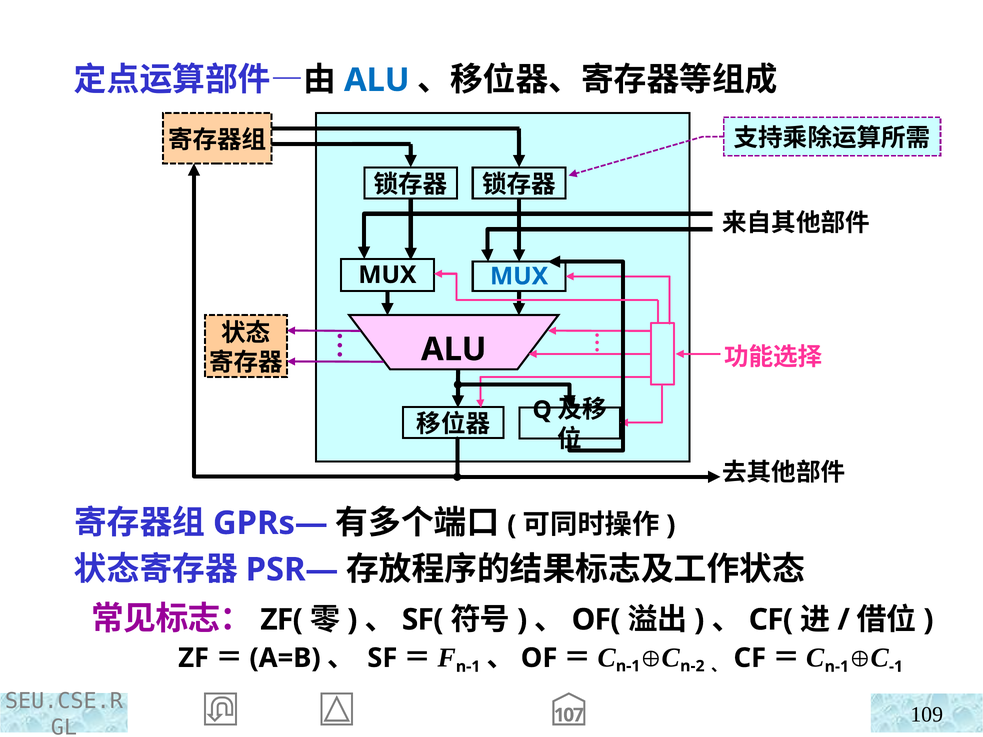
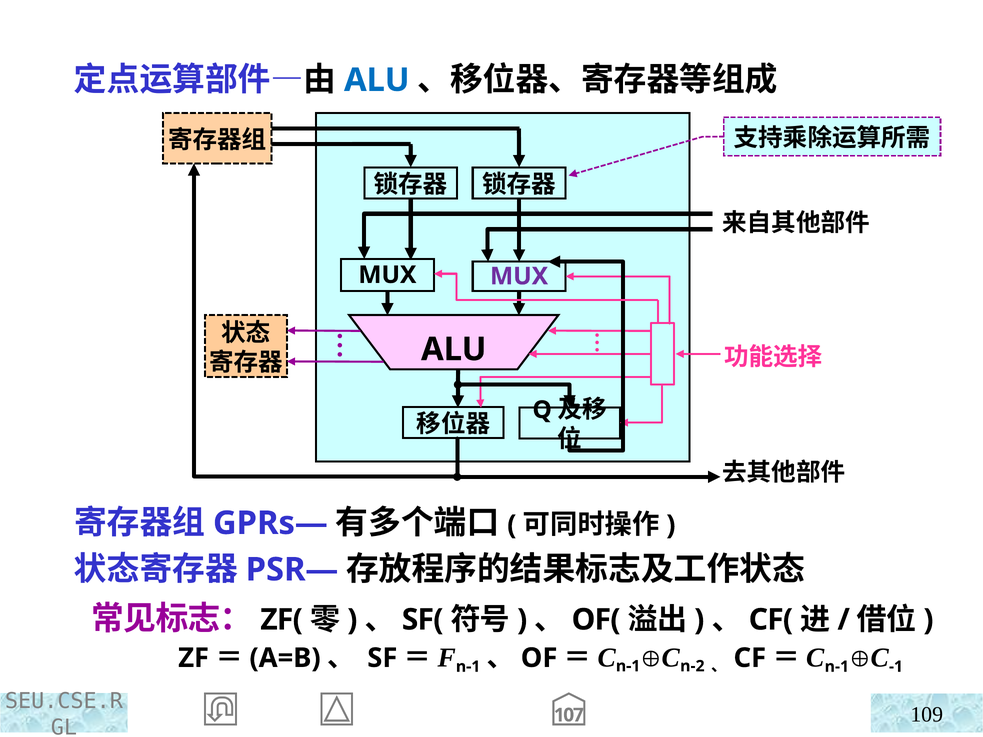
MUX colour: blue -> purple (519, 276)
